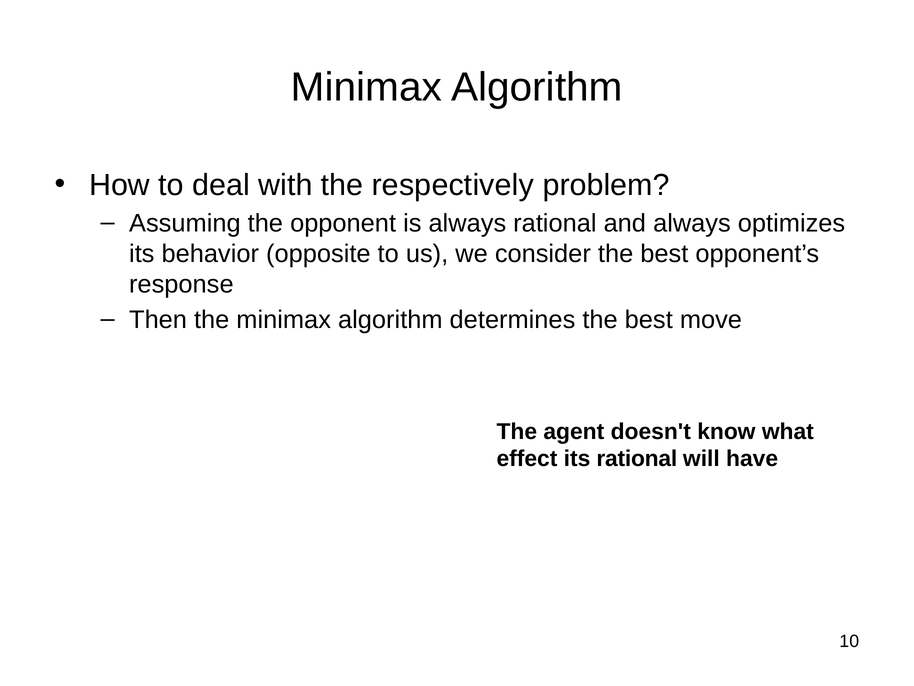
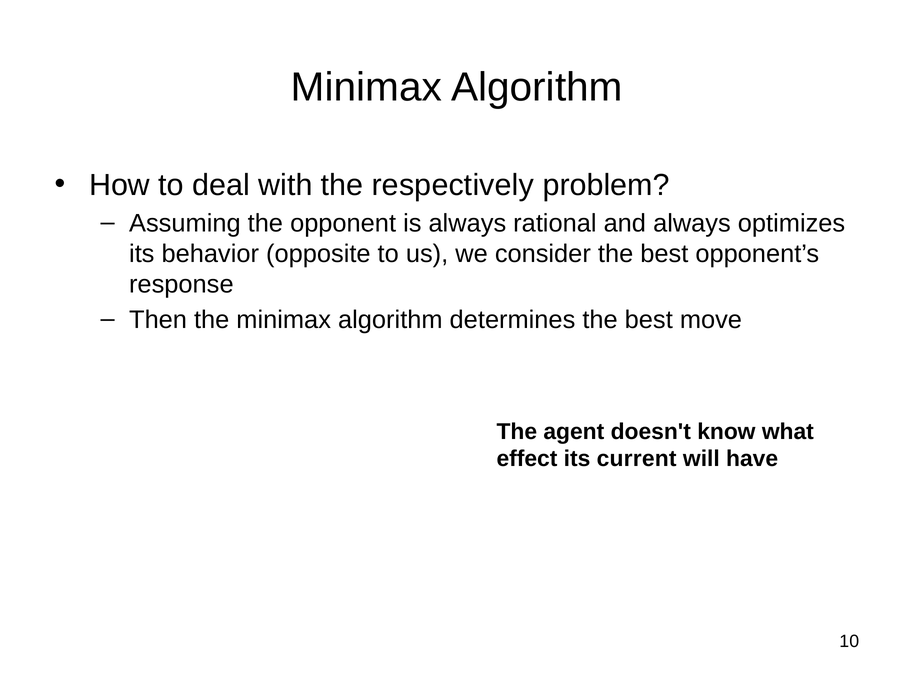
its rational: rational -> current (637, 459)
